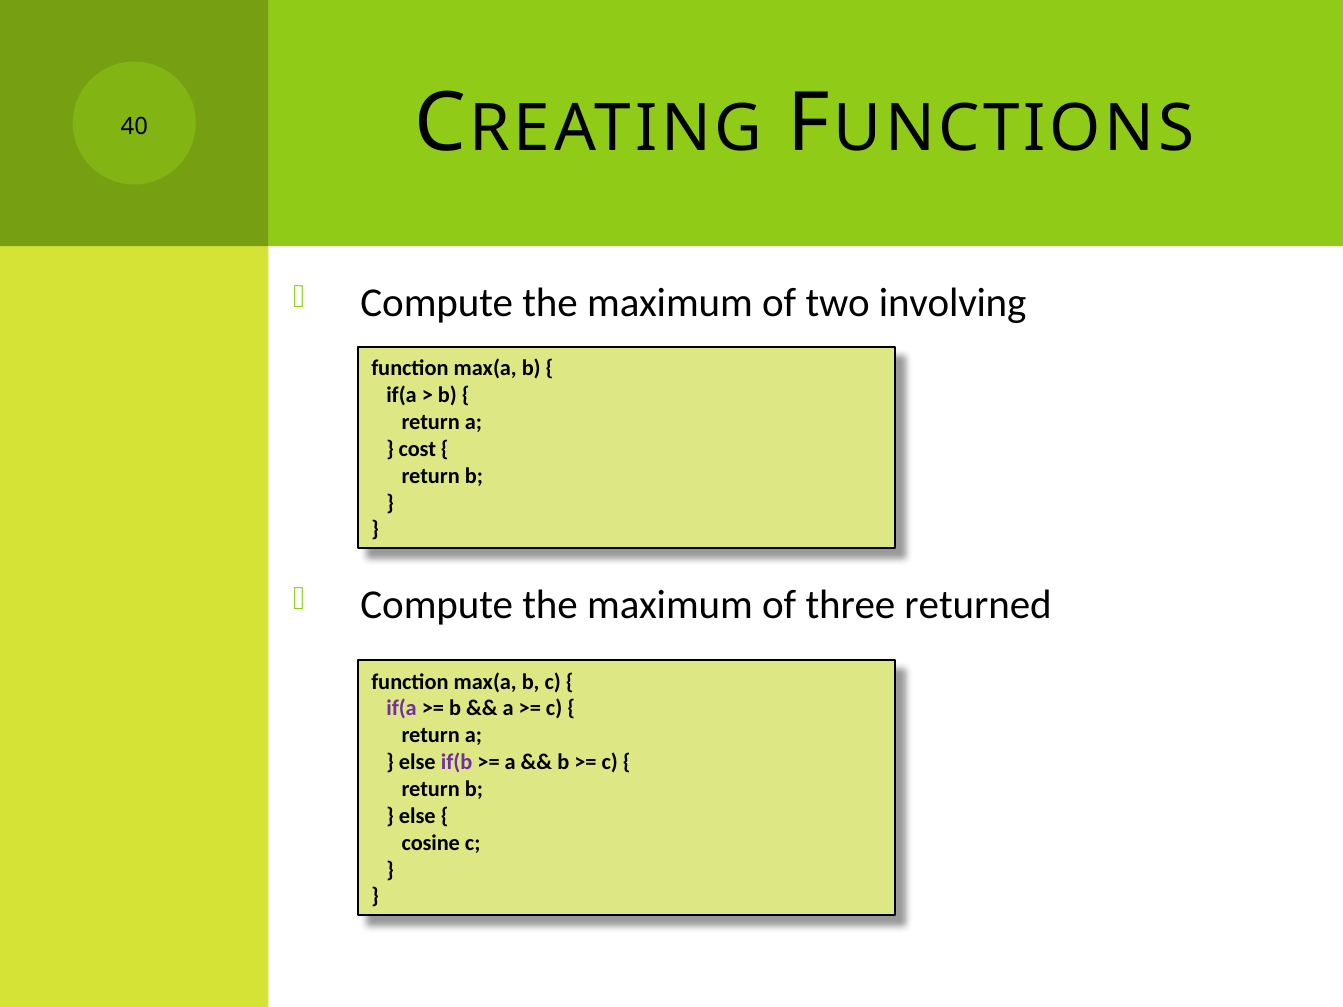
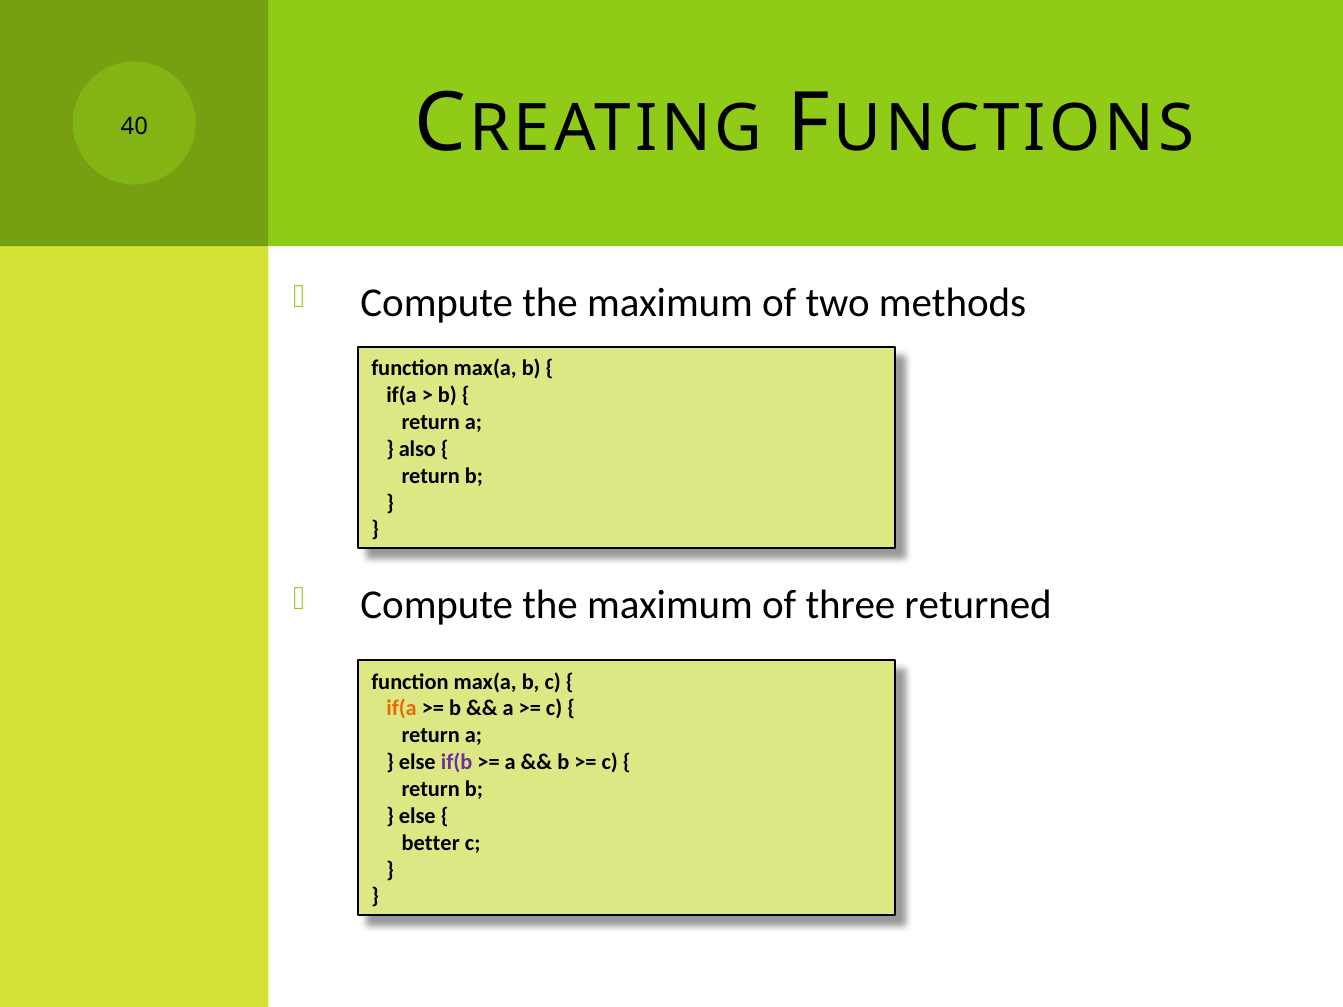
involving: involving -> methods (953, 303)
cost: cost -> also (417, 449)
if(a colour: purple -> orange (402, 709)
cosine: cosine -> better (431, 843)
